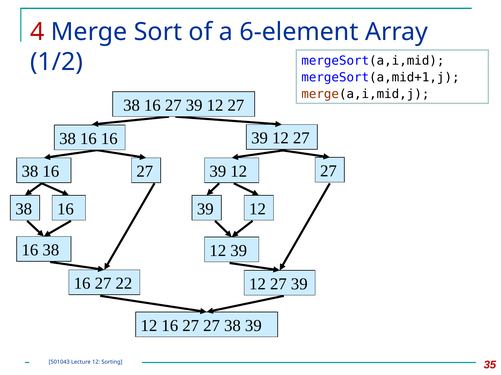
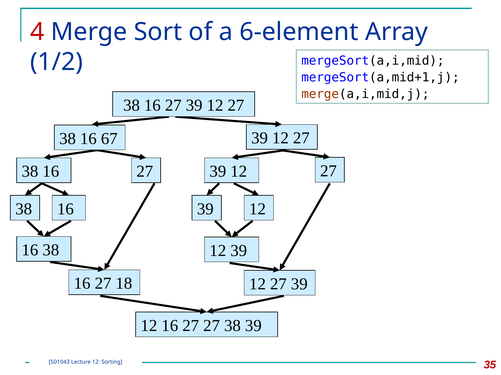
16 16: 16 -> 67 (109, 139)
22: 22 -> 18 (124, 284)
